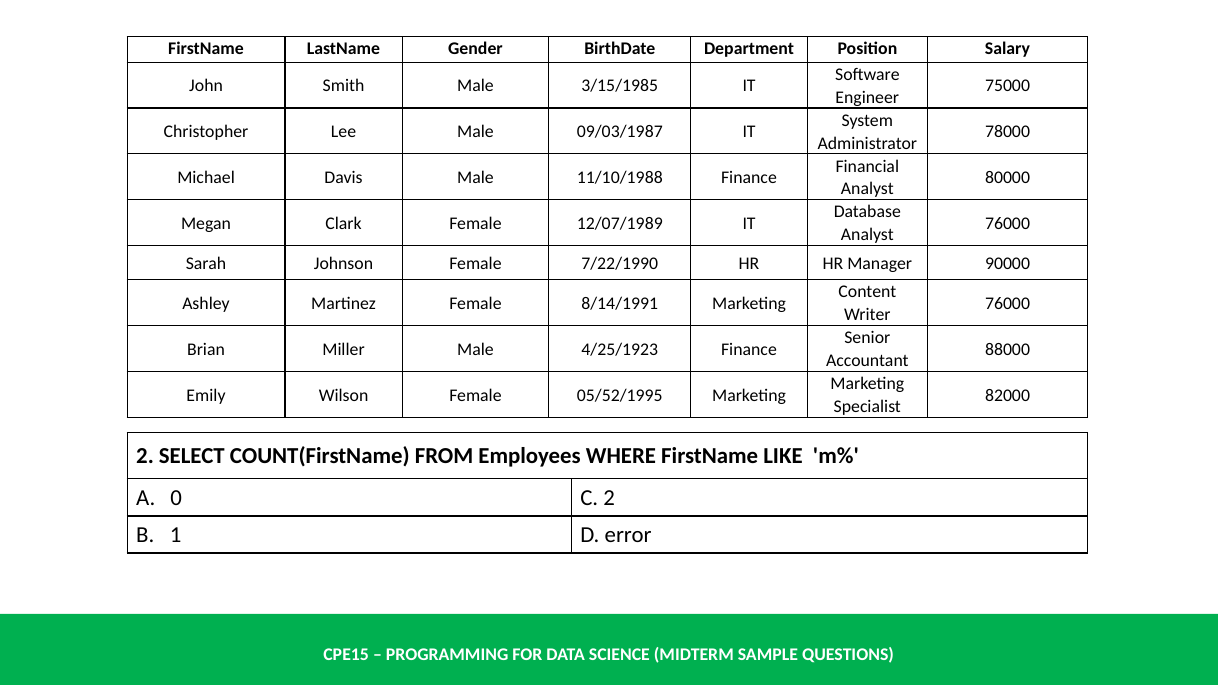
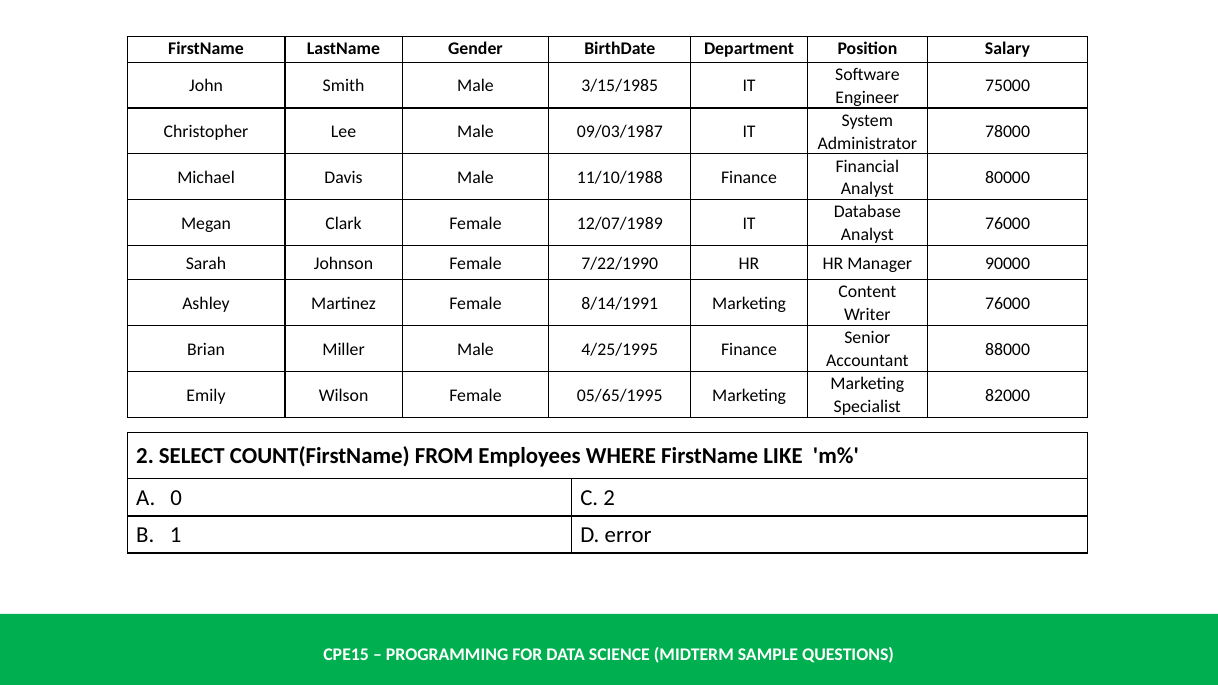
4/25/1923: 4/25/1923 -> 4/25/1995 (620, 349)
05/52/1995: 05/52/1995 -> 05/65/1995 (620, 395)
